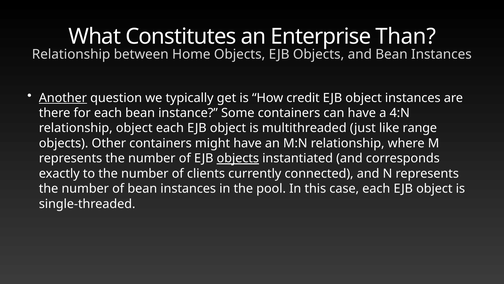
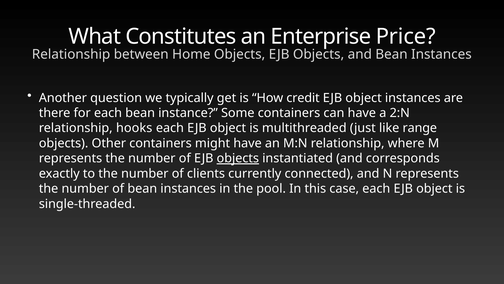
Than: Than -> Price (406, 36)
Another underline: present -> none (63, 98)
4:N: 4:N -> 2:N (400, 113)
relationship object: object -> hooks (134, 128)
